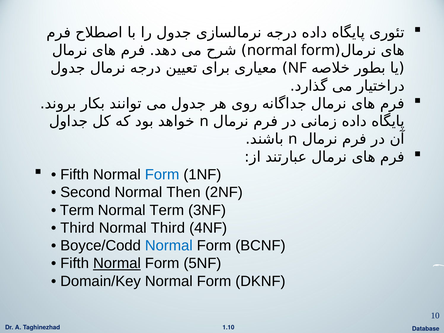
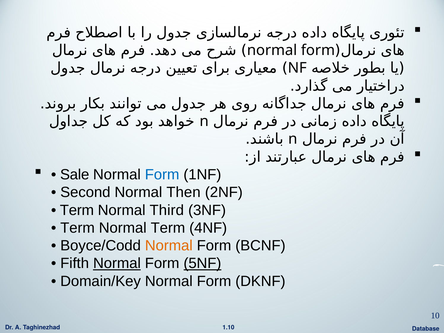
Fifth: Fifth -> Sale (75, 175)
Normal Term: Term -> Third (167, 210)
Third: Third -> Term (78, 228)
Normal Third: Third -> Term (168, 228)
Normal colour: blue -> orange (169, 246)
5NF underline: none -> present (202, 263)
